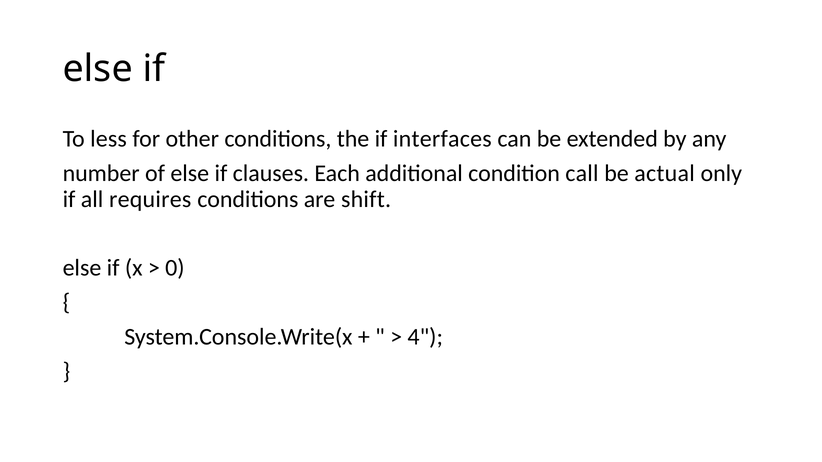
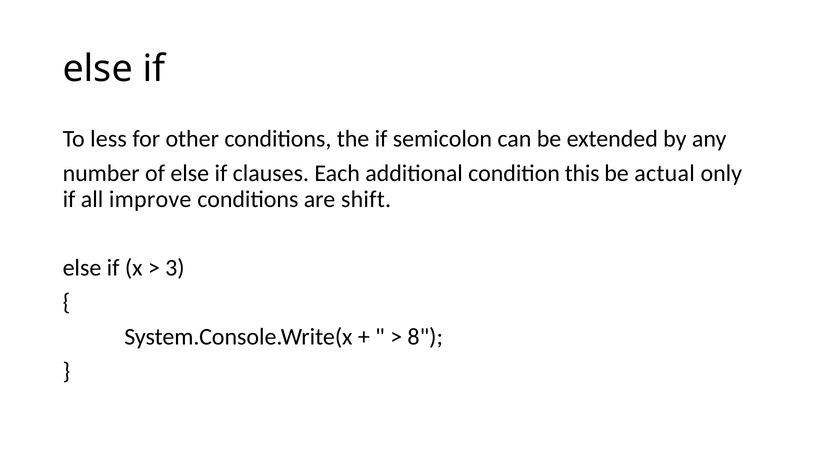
interfaces: interfaces -> semicolon (442, 139)
call: call -> this (582, 173)
requires: requires -> improve (150, 199)
0: 0 -> 3 (175, 268)
4: 4 -> 8 (425, 337)
